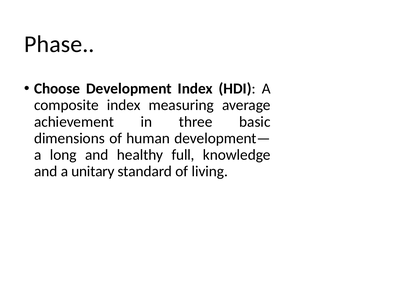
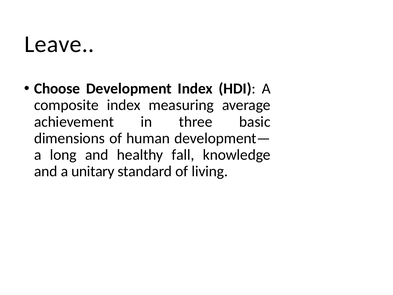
Phase: Phase -> Leave (59, 44)
full: full -> fall (183, 155)
